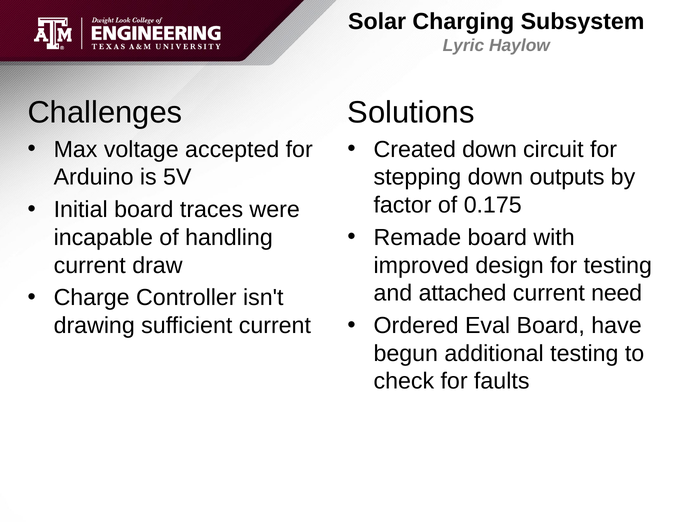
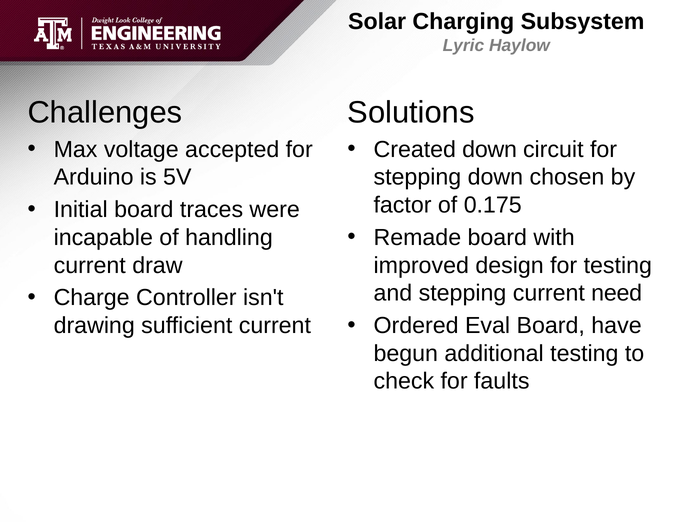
outputs: outputs -> chosen (567, 177)
and attached: attached -> stepping (463, 293)
